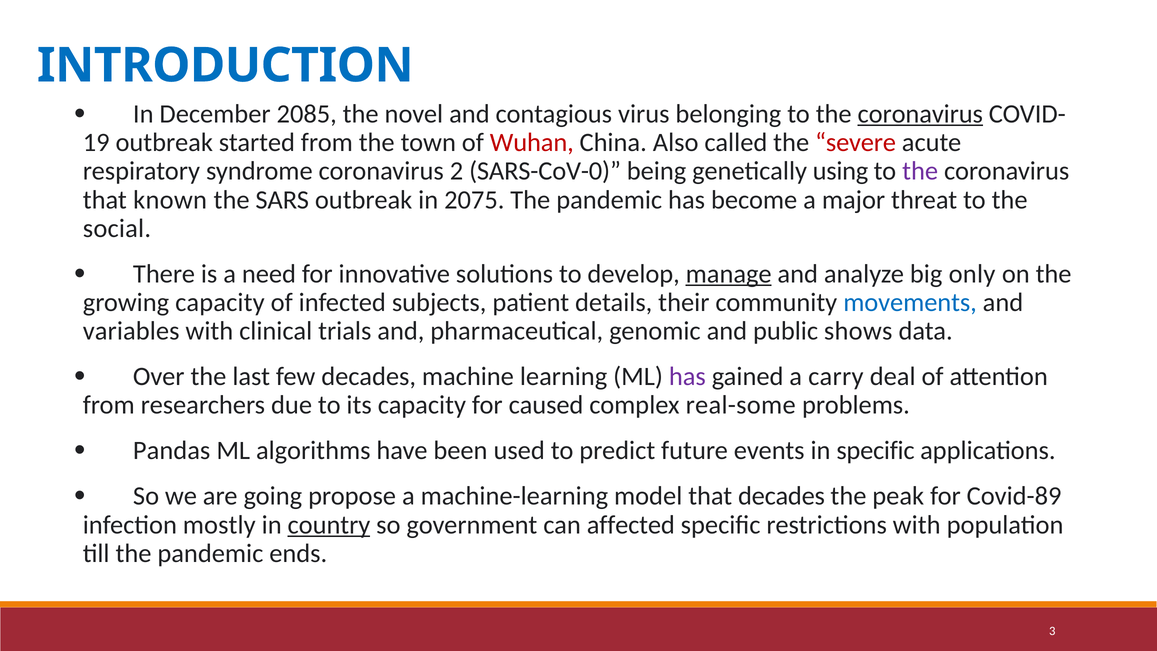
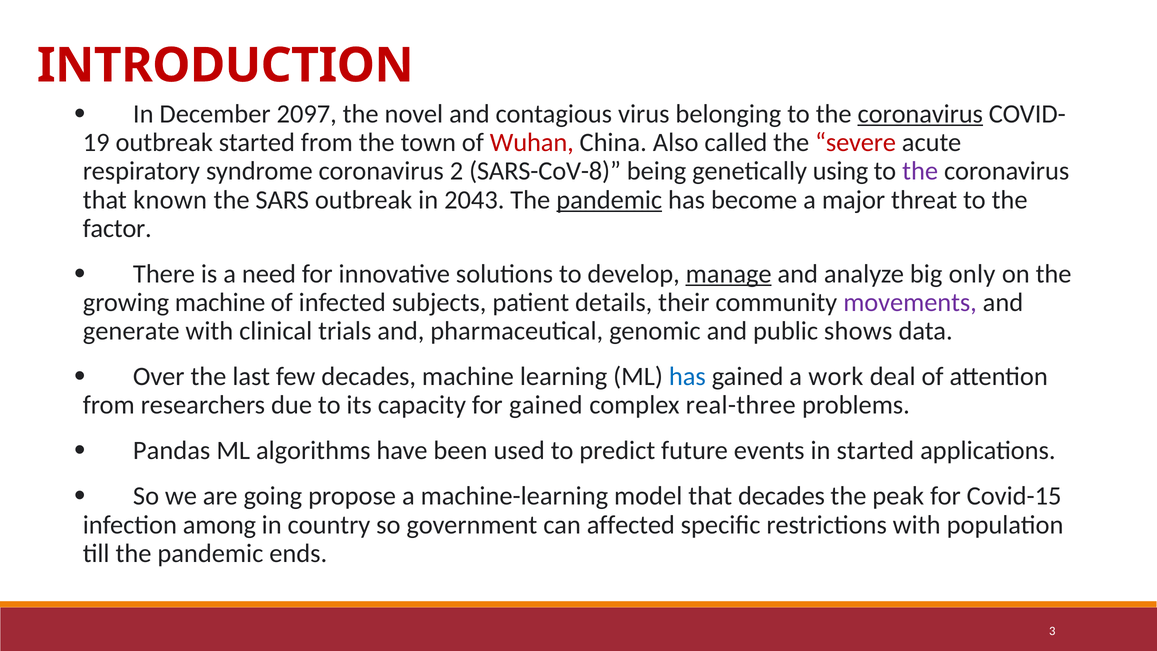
INTRODUCTION colour: blue -> red (225, 65)
2085: 2085 -> 2097 (307, 114)
SARS-CoV-0: SARS-CoV-0 -> SARS-CoV-8 (545, 171)
2075: 2075 -> 2043 (474, 200)
pandemic underline: none -> present (609, 200)
social: social -> factor (117, 228)
growing capacity: capacity -> machine (220, 302)
movements colour: blue -> purple (910, 302)
variables: variables -> generate (131, 331)
has colour: purple -> blue (687, 376)
carry: carry -> work (836, 376)
for caused: caused -> gained (546, 405)
real-some: real-some -> real-three (741, 405)
in specific: specific -> started (875, 451)
Covid-89: Covid-89 -> Covid-15 (1014, 496)
mostly: mostly -> among (219, 525)
country underline: present -> none (329, 525)
